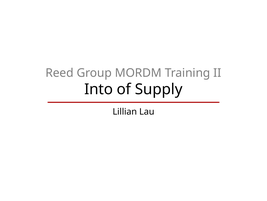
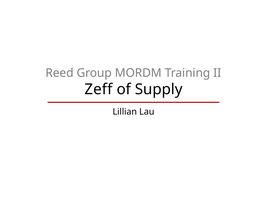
Into: Into -> Zeff (99, 89)
